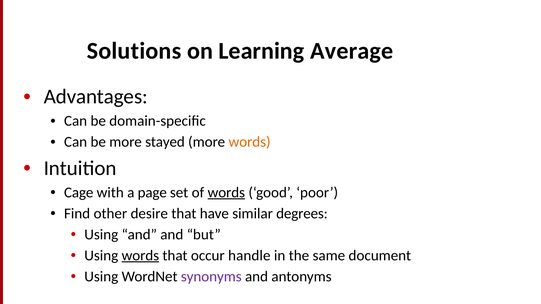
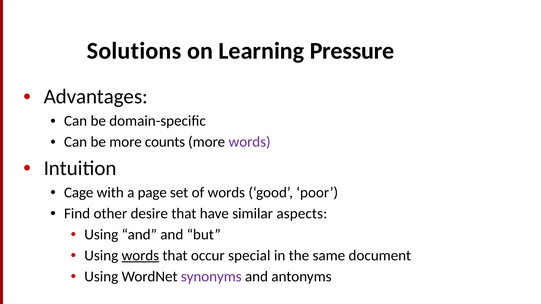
Average: Average -> Pressure (352, 51)
stayed: stayed -> counts (165, 142)
words colour: orange -> purple (250, 142)
words underline: present -> none (226, 193)
degrees: degrees -> aspects (302, 214)
handle: handle -> special (249, 256)
